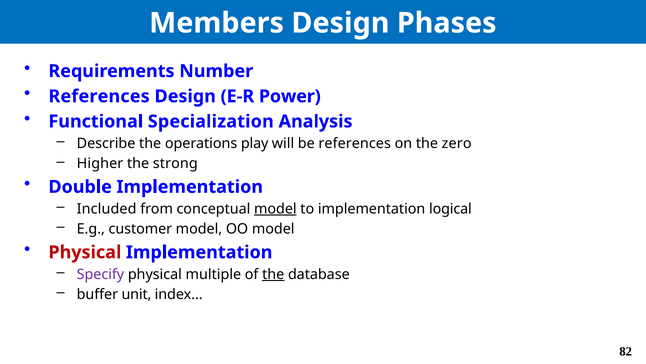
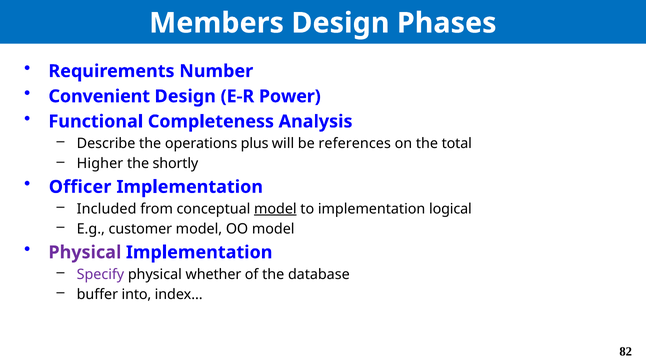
References: References -> Convenient (99, 96)
Specialization: Specialization -> Completeness (211, 121)
play: play -> plus (255, 143)
zero: zero -> total (457, 143)
strong: strong -> shortly (175, 163)
Double: Double -> Officer (80, 187)
Physical colour: red -> purple (85, 252)
multiple: multiple -> whether (213, 274)
the underline: present -> none (273, 274)
unit: unit -> into (136, 294)
